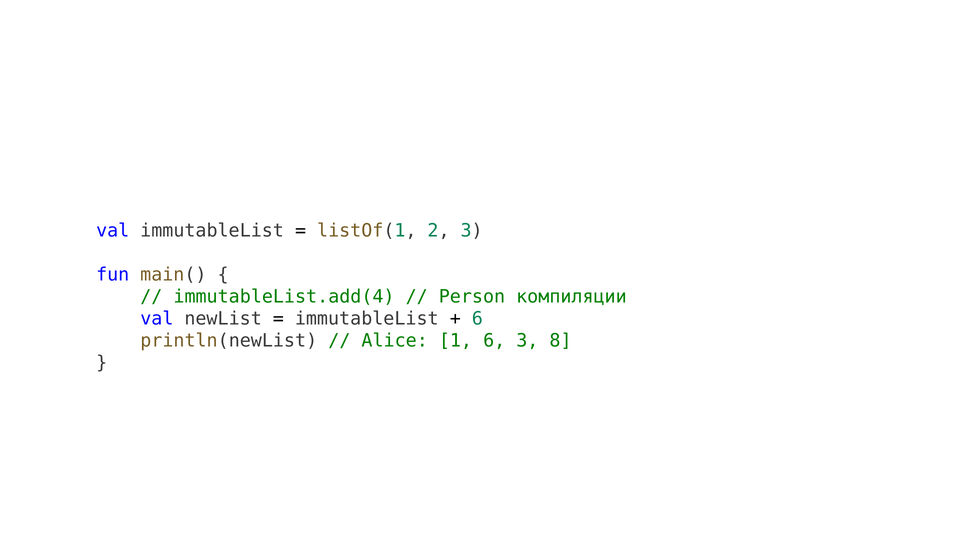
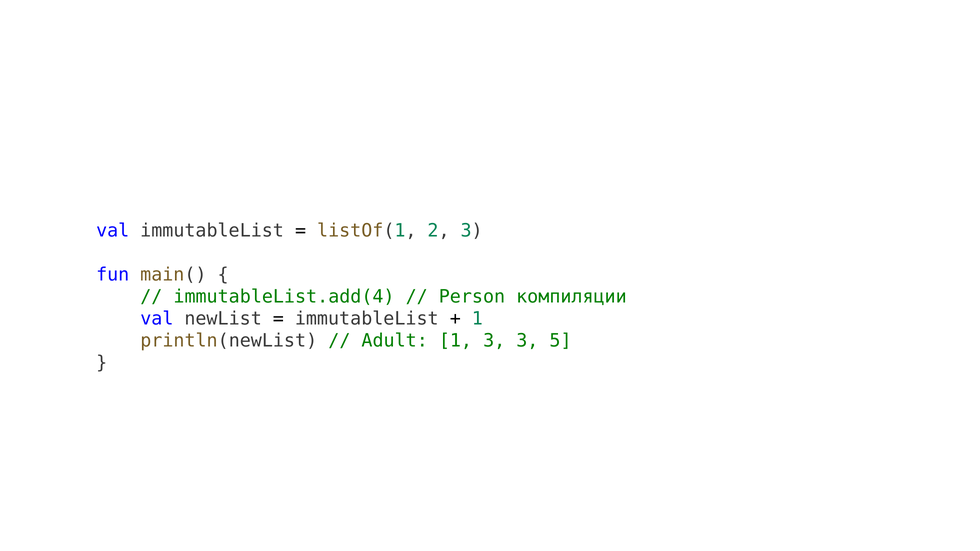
6: 6 -> 1 (477, 319)
Alice: Alice -> Adult (395, 341)
1 6: 6 -> 3 (494, 341)
8: 8 -> 5 (561, 341)
